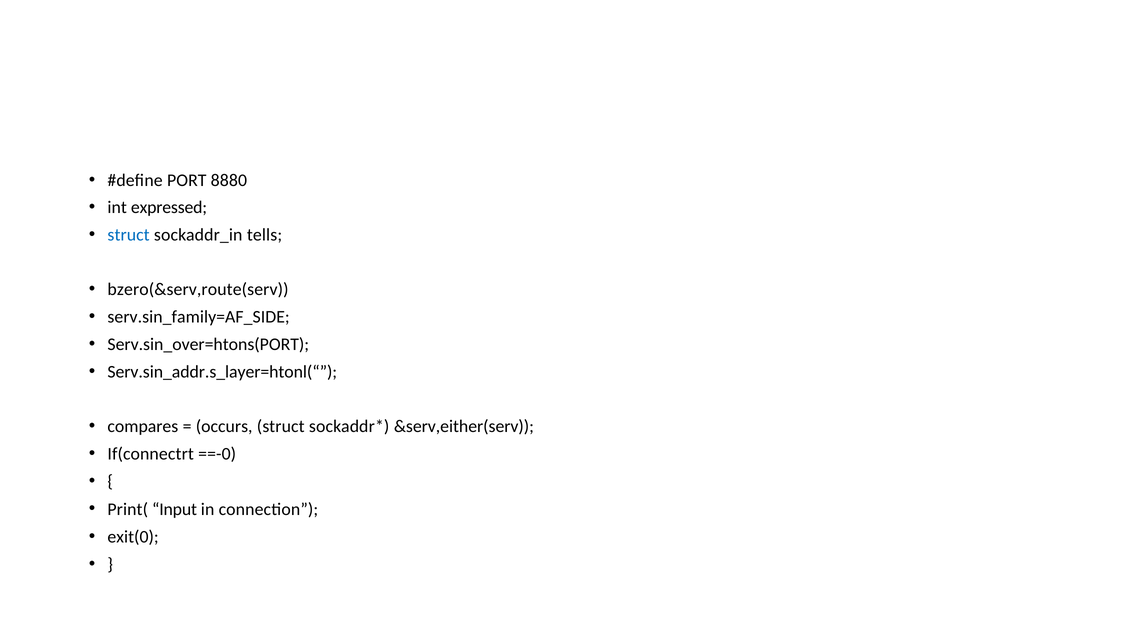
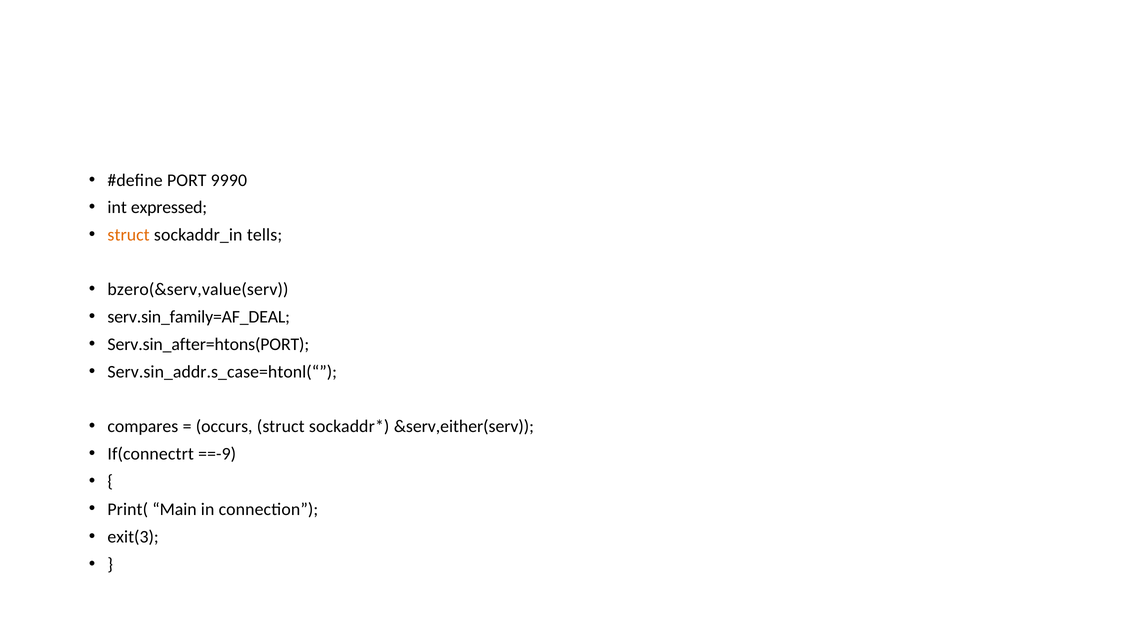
8880: 8880 -> 9990 (229, 180)
struct colour: blue -> orange (129, 235)
bzero(&serv,route(serv: bzero(&serv,route(serv -> bzero(&serv,value(serv (198, 289)
serv.sin_family=AF_SIDE: serv.sin_family=AF_SIDE -> serv.sin_family=AF_DEAL (199, 317)
Serv.sin_over=htons(PORT: Serv.sin_over=htons(PORT -> Serv.sin_after=htons(PORT (208, 345)
Serv.sin_addr.s_layer=htonl(“: Serv.sin_addr.s_layer=htonl(“ -> Serv.sin_addr.s_case=htonl(“ (222, 372)
==-0: ==-0 -> ==-9 (217, 454)
Input: Input -> Main (174, 509)
exit(0: exit(0 -> exit(3 (133, 537)
